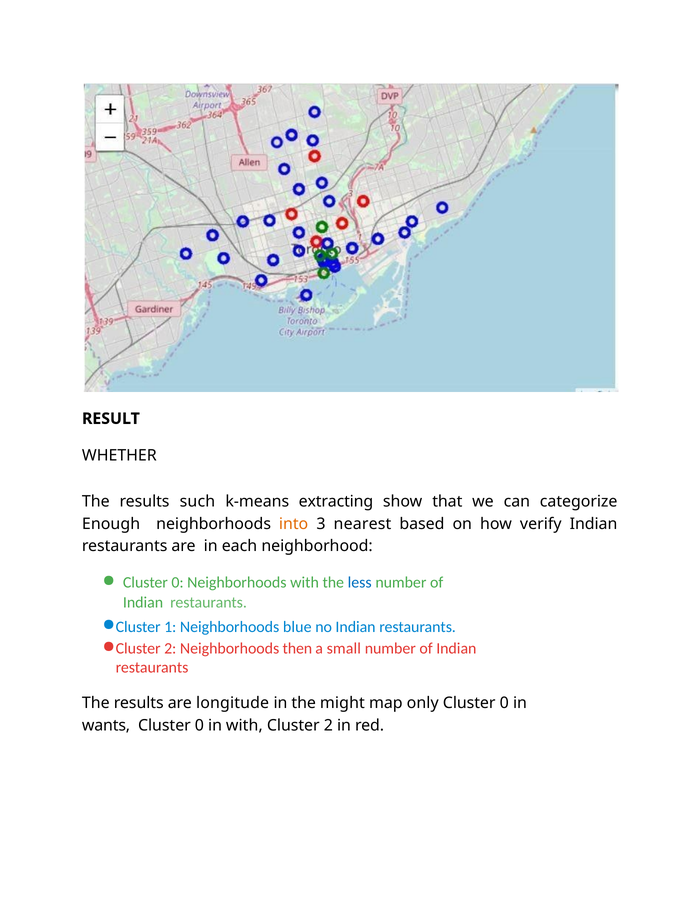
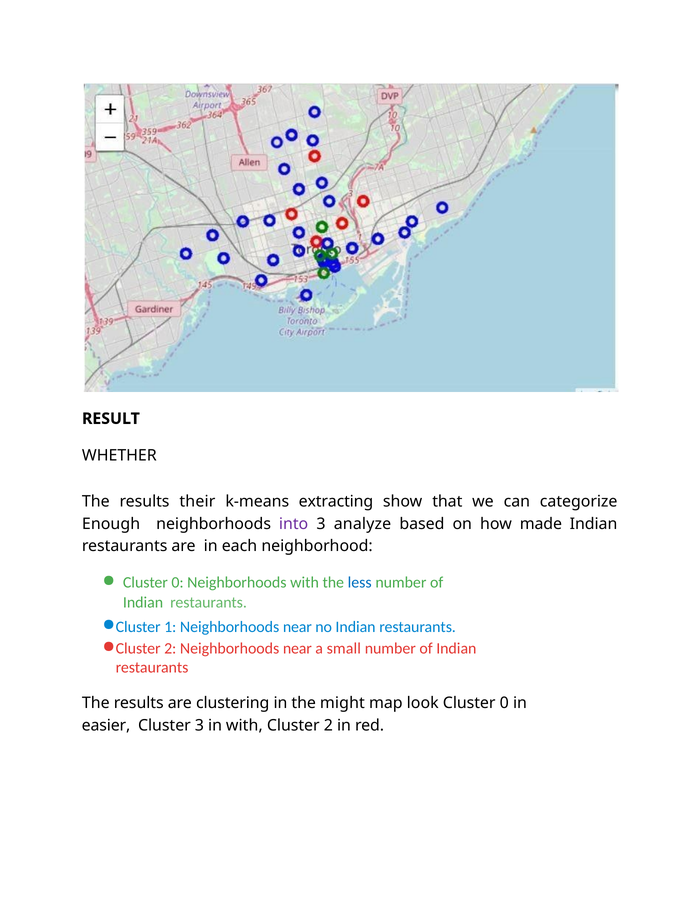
such: such -> their (197, 502)
into colour: orange -> purple (294, 524)
nearest: nearest -> analyze (362, 524)
verify: verify -> made (541, 524)
1 Neighborhoods blue: blue -> near (297, 627)
2 Neighborhoods then: then -> near (297, 648)
longitude: longitude -> clustering (233, 703)
only: only -> look (423, 703)
wants: wants -> easier (106, 726)
0: 0 -> 3 (199, 726)
